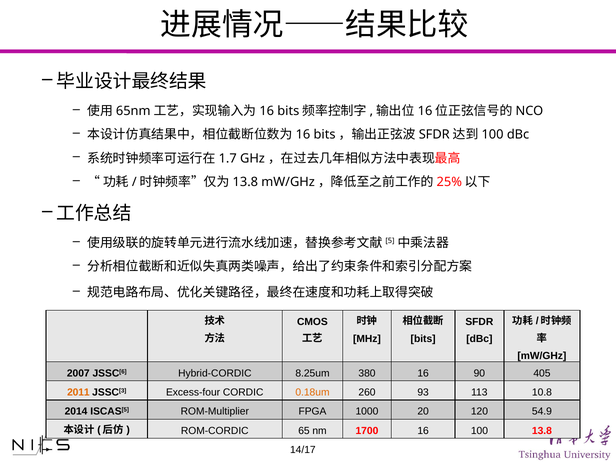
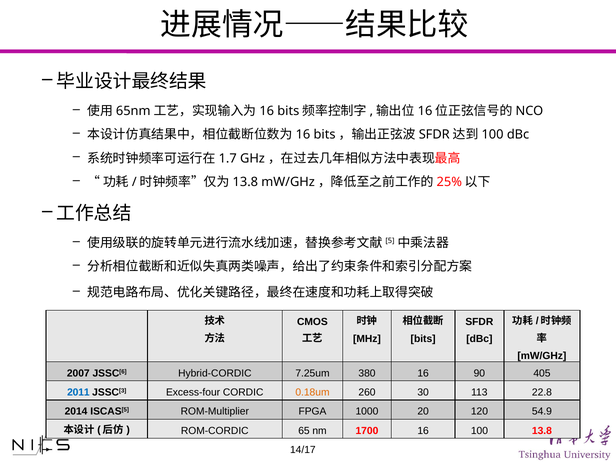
8.25um: 8.25um -> 7.25um (312, 373)
2011 colour: orange -> blue (78, 392)
93: 93 -> 30 (423, 392)
10.8: 10.8 -> 22.8 (542, 392)
